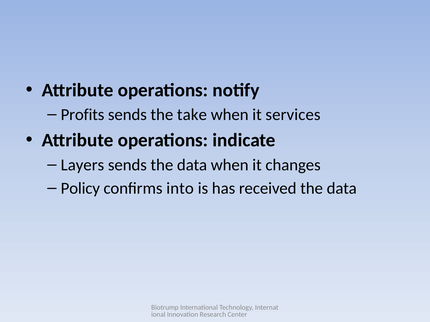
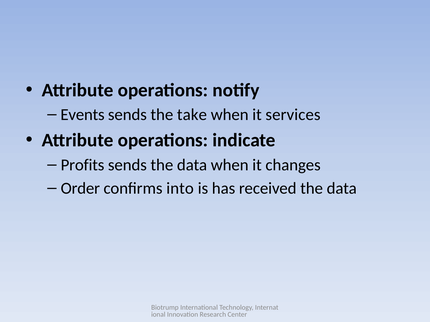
Profits: Profits -> Events (83, 115)
Layers: Layers -> Profits (83, 165)
Policy: Policy -> Order (80, 189)
